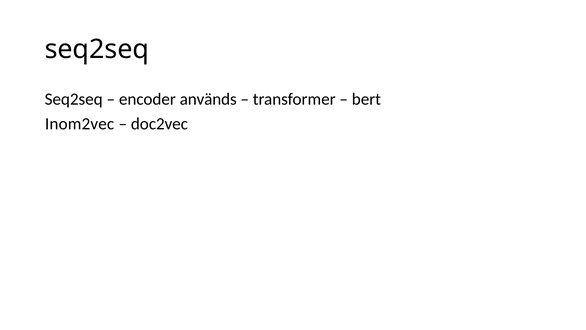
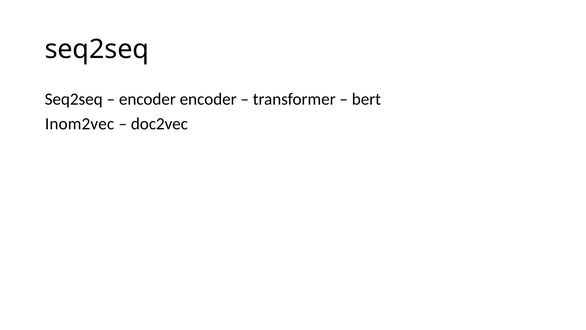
encoder används: används -> encoder (208, 99)
